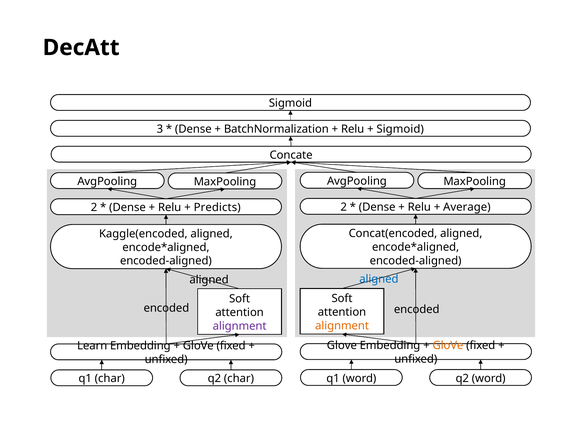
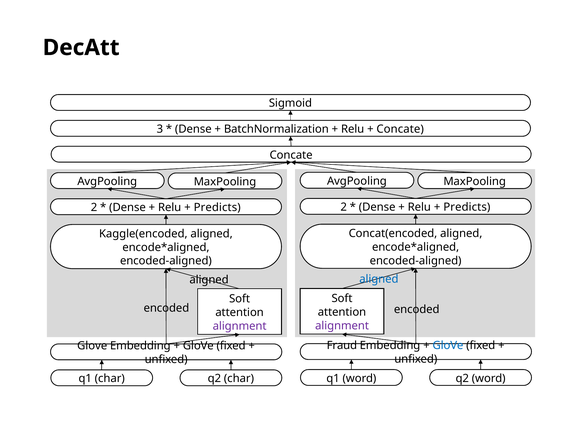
Sigmoid: Sigmoid -> Concate (400, 129)
Average: Average -> Predicts (467, 207)
alignment colour: orange -> purple (342, 325)
Glove: Glove -> Fraud (342, 345)
GloVe colour: orange -> blue (448, 345)
Learn: Learn -> Glove (92, 345)
